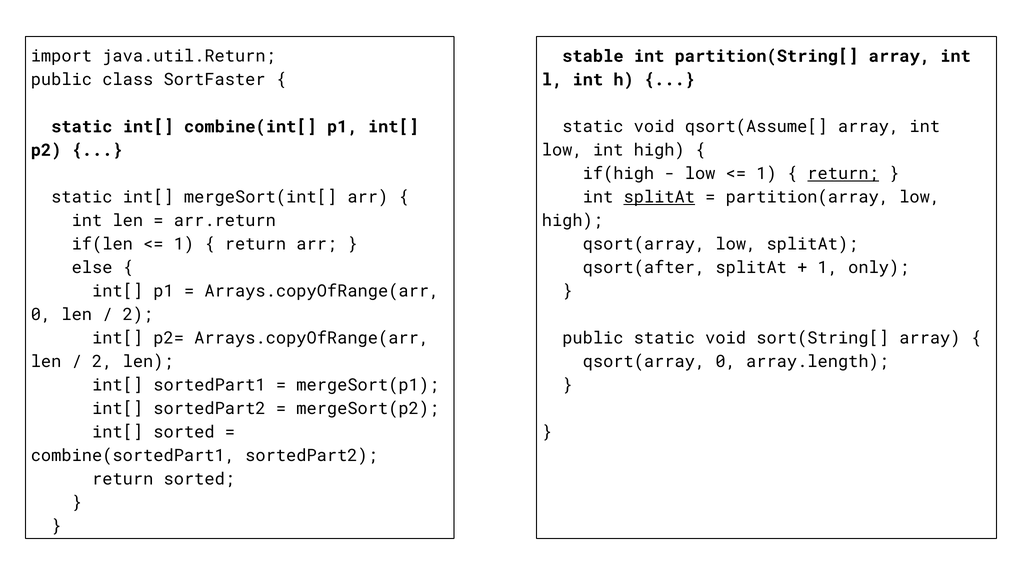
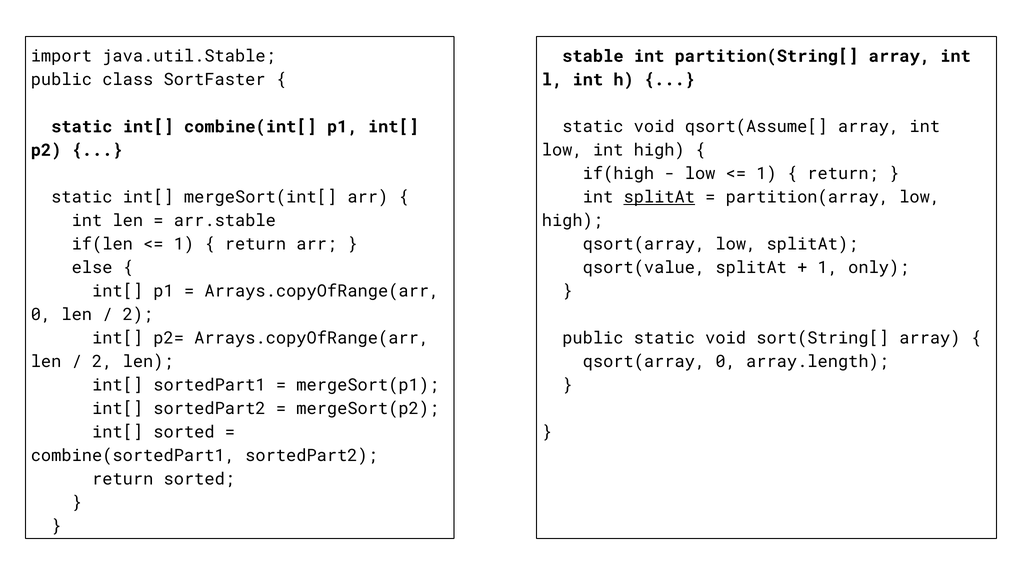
java.util.Return: java.util.Return -> java.util.Stable (189, 56)
return underline: present -> none (843, 174)
arr.return: arr.return -> arr.stable (225, 221)
qsort(after: qsort(after -> qsort(value (644, 268)
